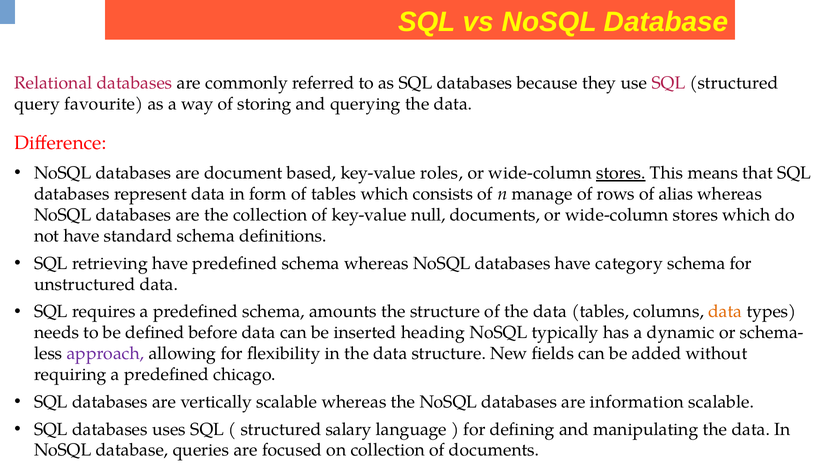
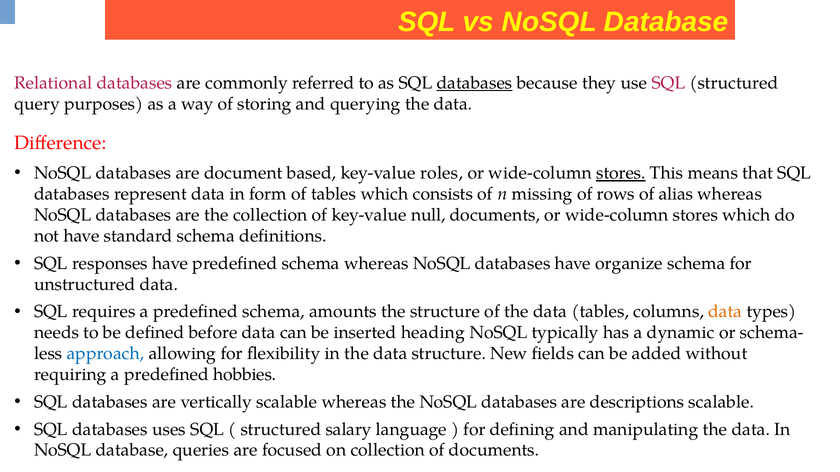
databases underline: none -> present (475, 83)
favourite: favourite -> purposes (104, 104)
manage: manage -> missing (542, 194)
retrieving: retrieving -> responses (110, 264)
category: category -> organize (629, 264)
approach colour: purple -> blue (105, 354)
chicago: chicago -> hobbies (245, 375)
information: information -> descriptions (637, 402)
